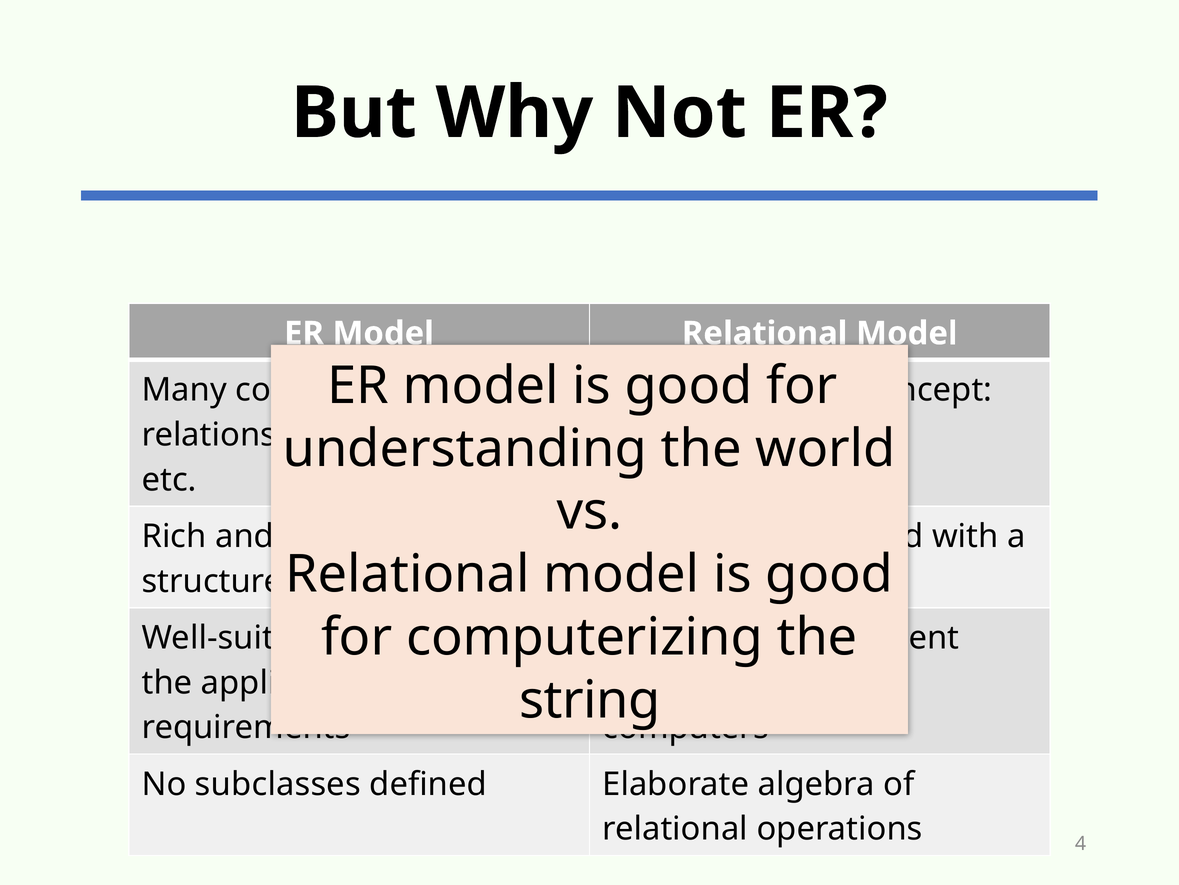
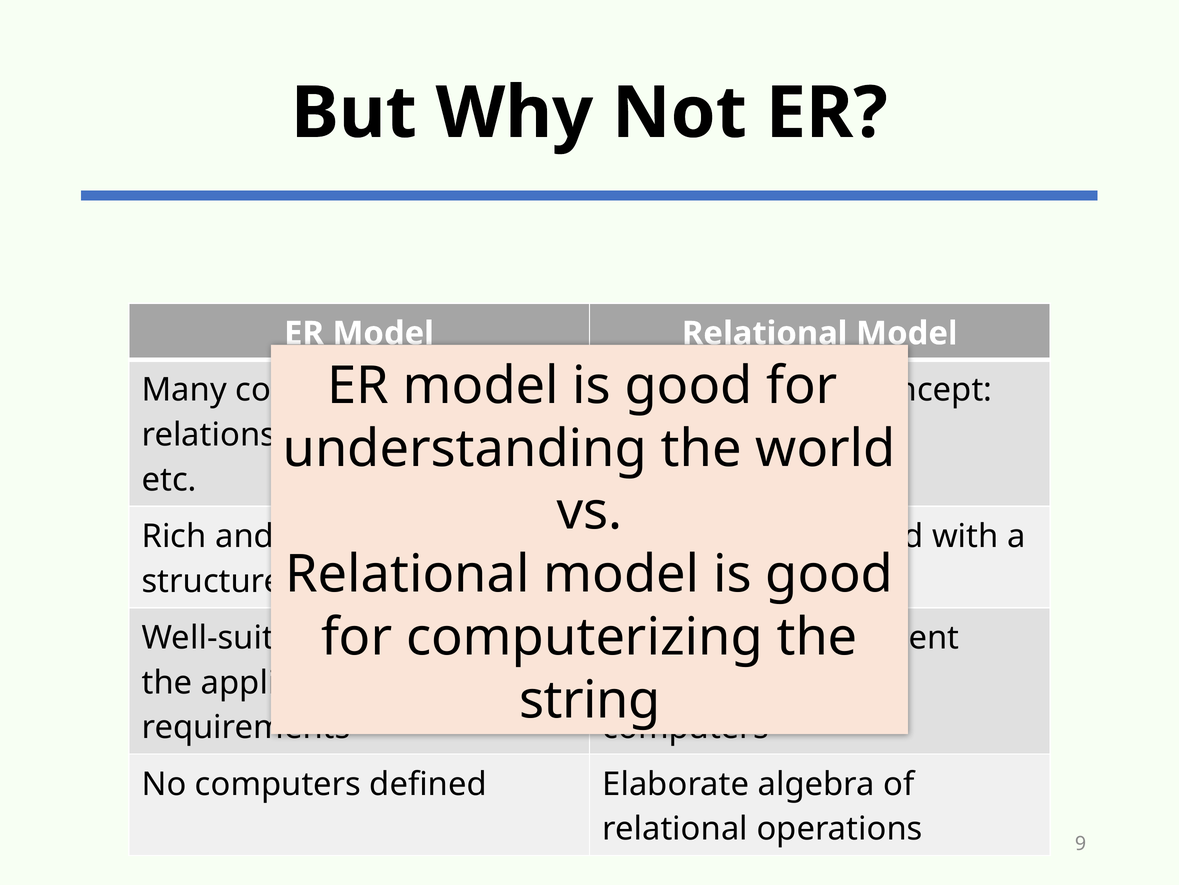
No subclasses: subclasses -> computers (278, 784)
4: 4 -> 9 (1081, 843)
